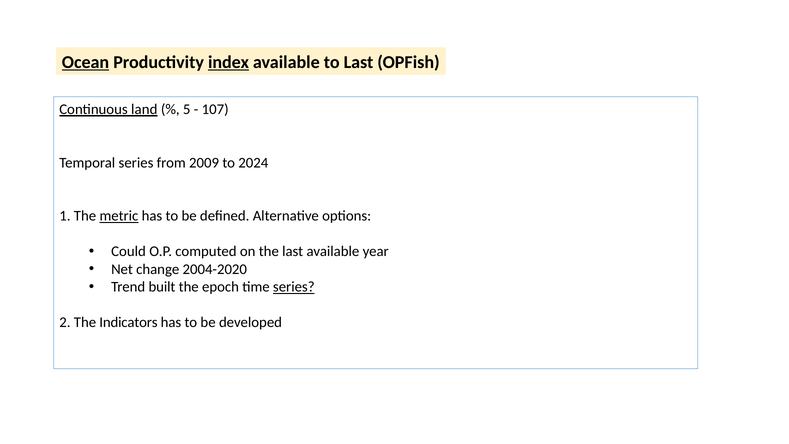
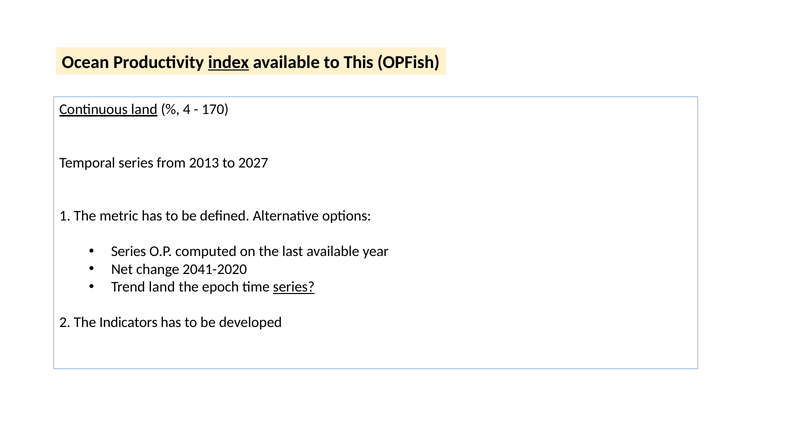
Ocean underline: present -> none (86, 62)
to Last: Last -> This (359, 62)
5: 5 -> 4 (187, 109)
107: 107 -> 170 (215, 109)
2009: 2009 -> 2013 (204, 163)
2024: 2024 -> 2027 (253, 163)
metric underline: present -> none (119, 216)
Could: Could -> Series (129, 251)
2004-2020: 2004-2020 -> 2041-2020 (215, 269)
Trend built: built -> land (162, 287)
